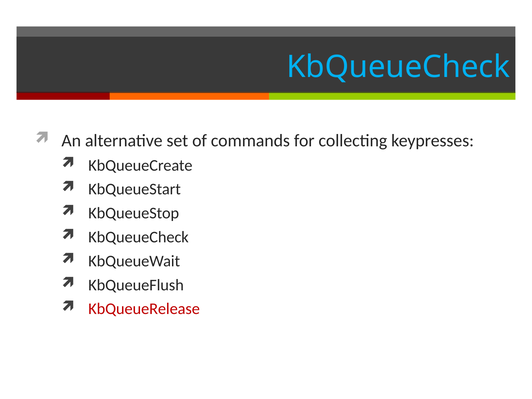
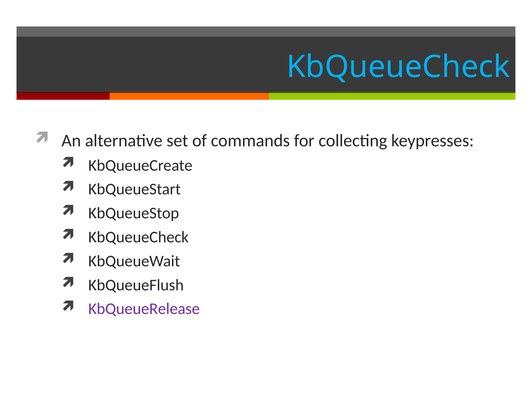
KbQueueRelease colour: red -> purple (144, 309)
